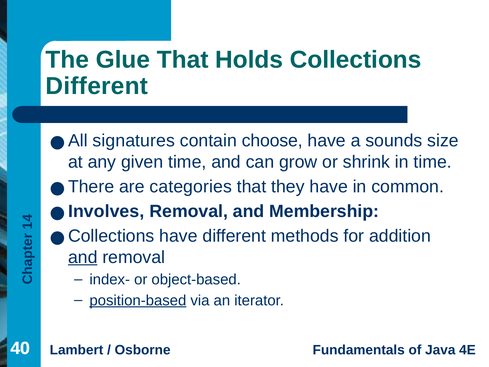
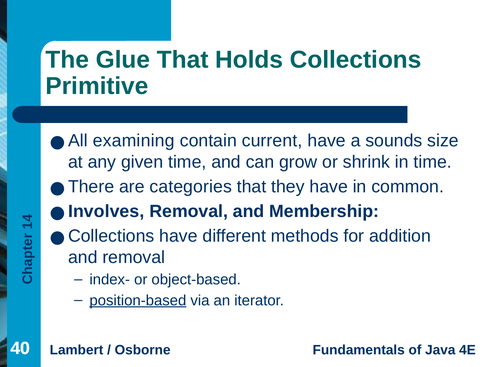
Different: Different -> Primitive (97, 86)
signatures: signatures -> examining (134, 141)
choose: choose -> current (272, 141)
and underline: present -> none (83, 257)
